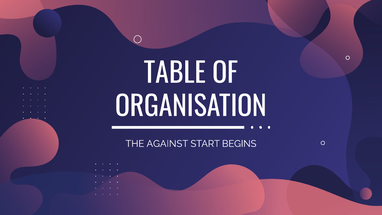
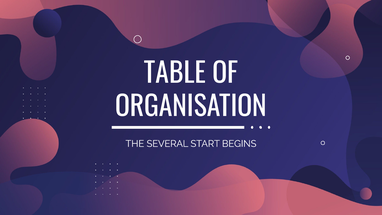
AGAINST: AGAINST -> SEVERAL (167, 144)
